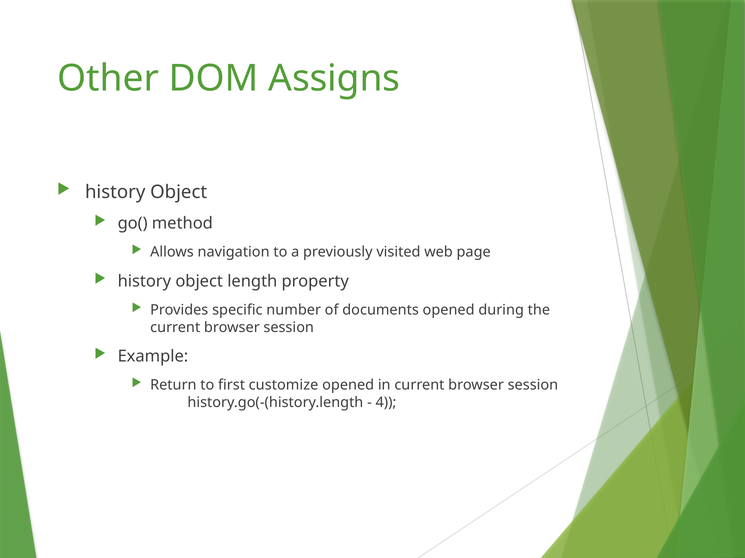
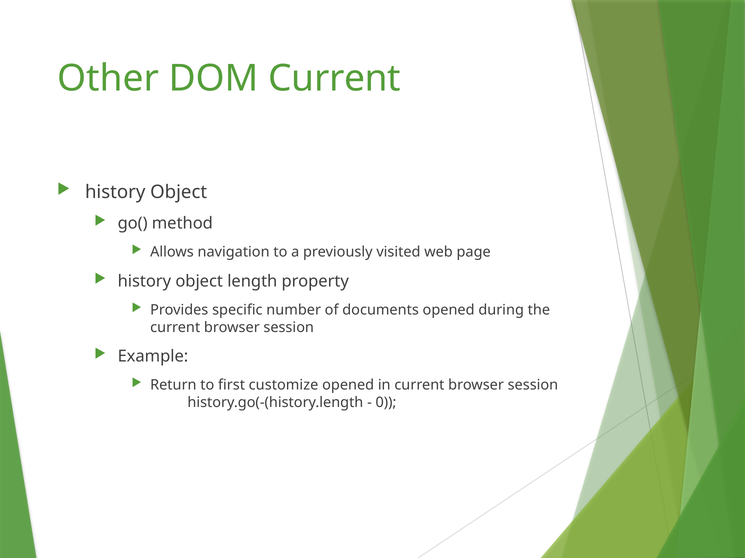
DOM Assigns: Assigns -> Current (334, 78)
4: 4 -> 0 (386, 403)
